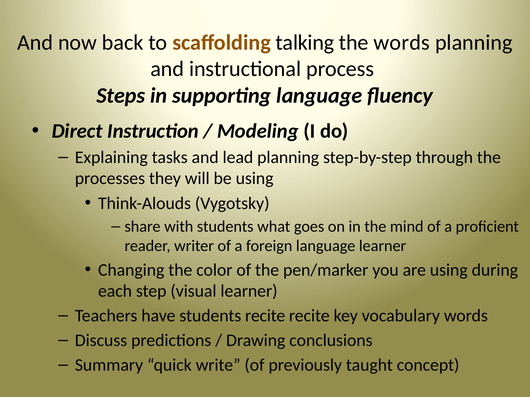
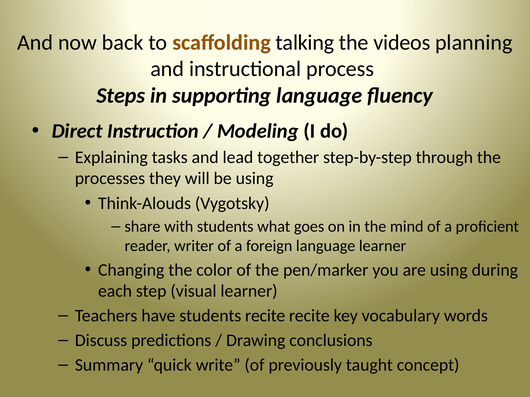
the words: words -> videos (402, 43)
lead planning: planning -> together (288, 158)
